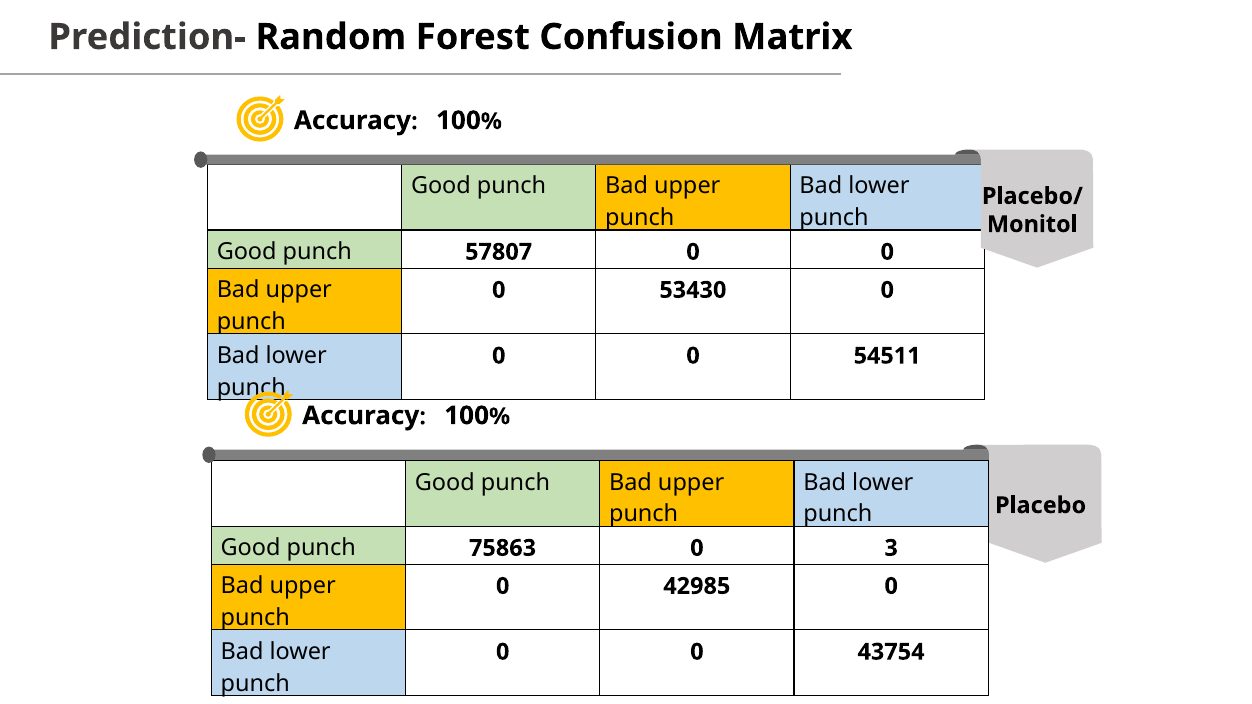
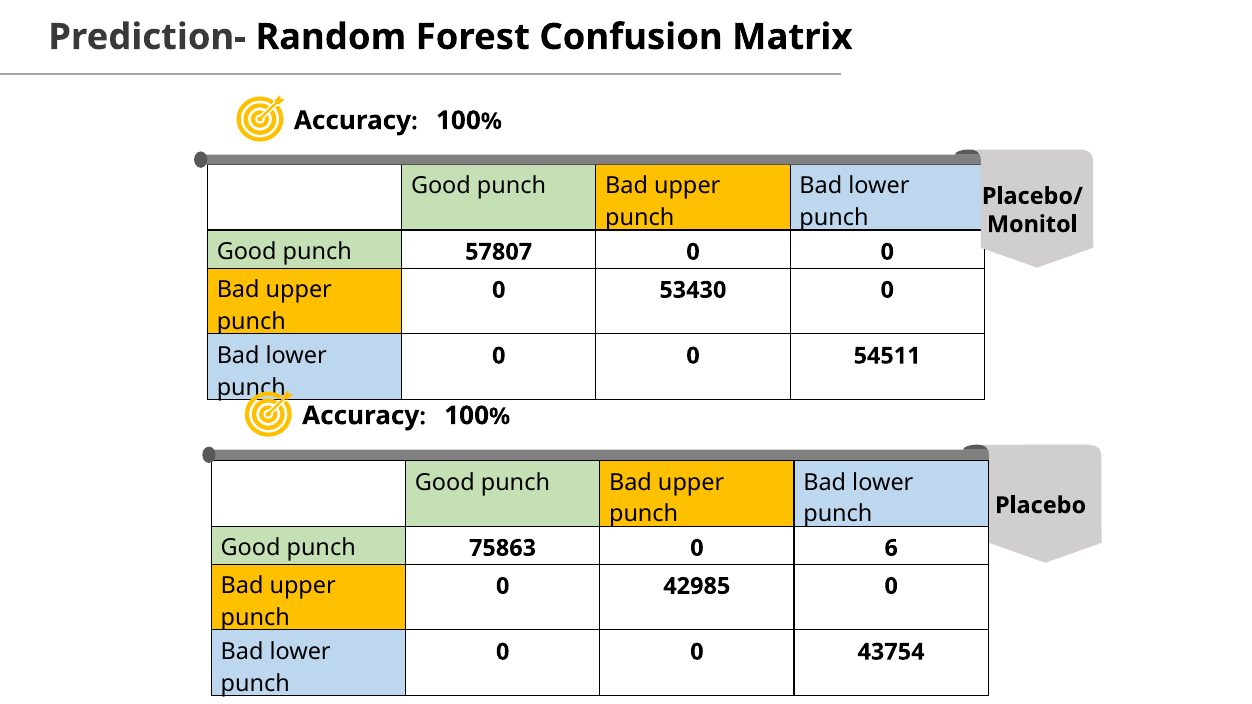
3: 3 -> 6 (891, 548)
